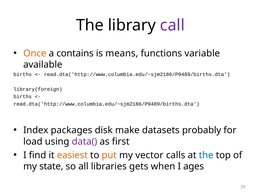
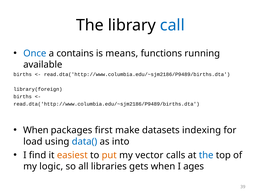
call colour: purple -> blue (172, 25)
Once colour: orange -> blue (35, 53)
variable: variable -> running (202, 53)
Index: Index -> When (36, 130)
disk: disk -> first (104, 130)
probably: probably -> indexing (202, 130)
data( colour: purple -> blue (84, 141)
first: first -> into (121, 141)
state: state -> logic (51, 166)
